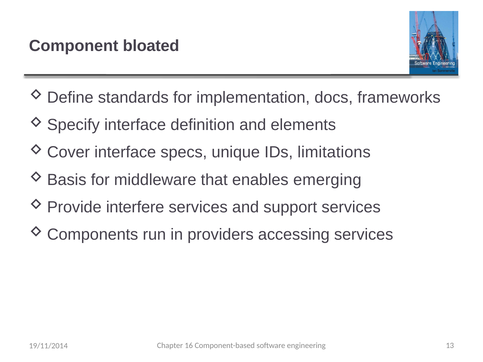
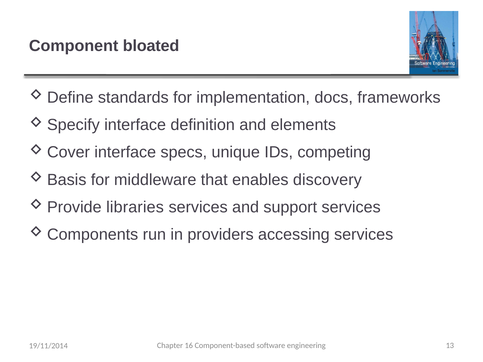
limitations: limitations -> competing (334, 152)
emerging: emerging -> discovery (327, 180)
interfere: interfere -> libraries (135, 207)
